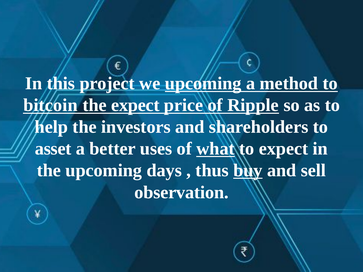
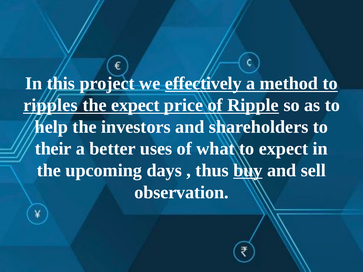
we upcoming: upcoming -> effectively (203, 84)
bitcoin: bitcoin -> ripples (50, 105)
asset: asset -> their (53, 149)
what underline: present -> none (215, 149)
